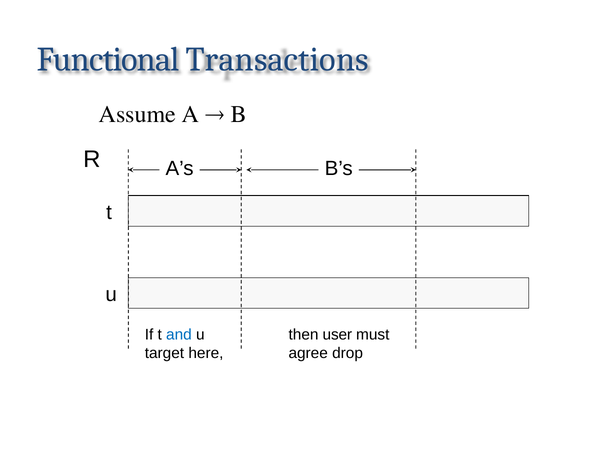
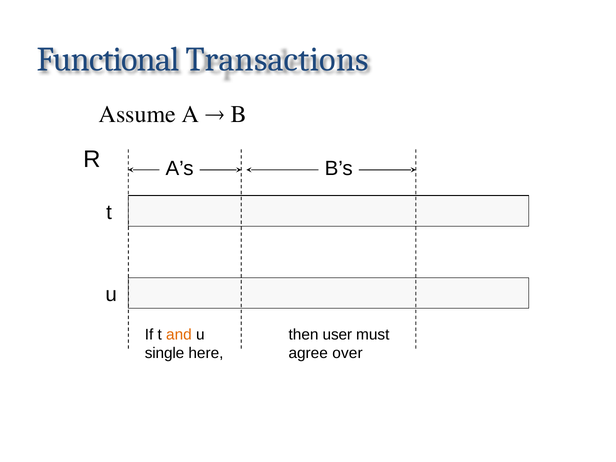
and colour: blue -> orange (179, 335)
target: target -> single (165, 353)
drop: drop -> over (348, 353)
